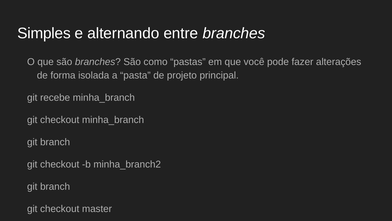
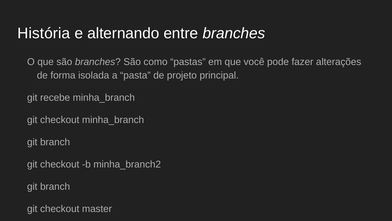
Simples: Simples -> História (44, 33)
